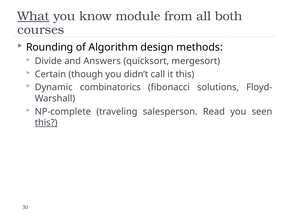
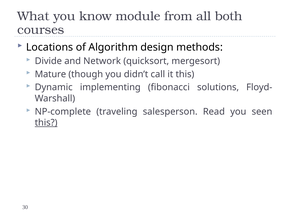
What underline: present -> none (33, 16)
Rounding: Rounding -> Locations (50, 47)
Answers: Answers -> Network (102, 61)
Certain: Certain -> Mature (50, 74)
combinatorics: combinatorics -> implementing (110, 87)
